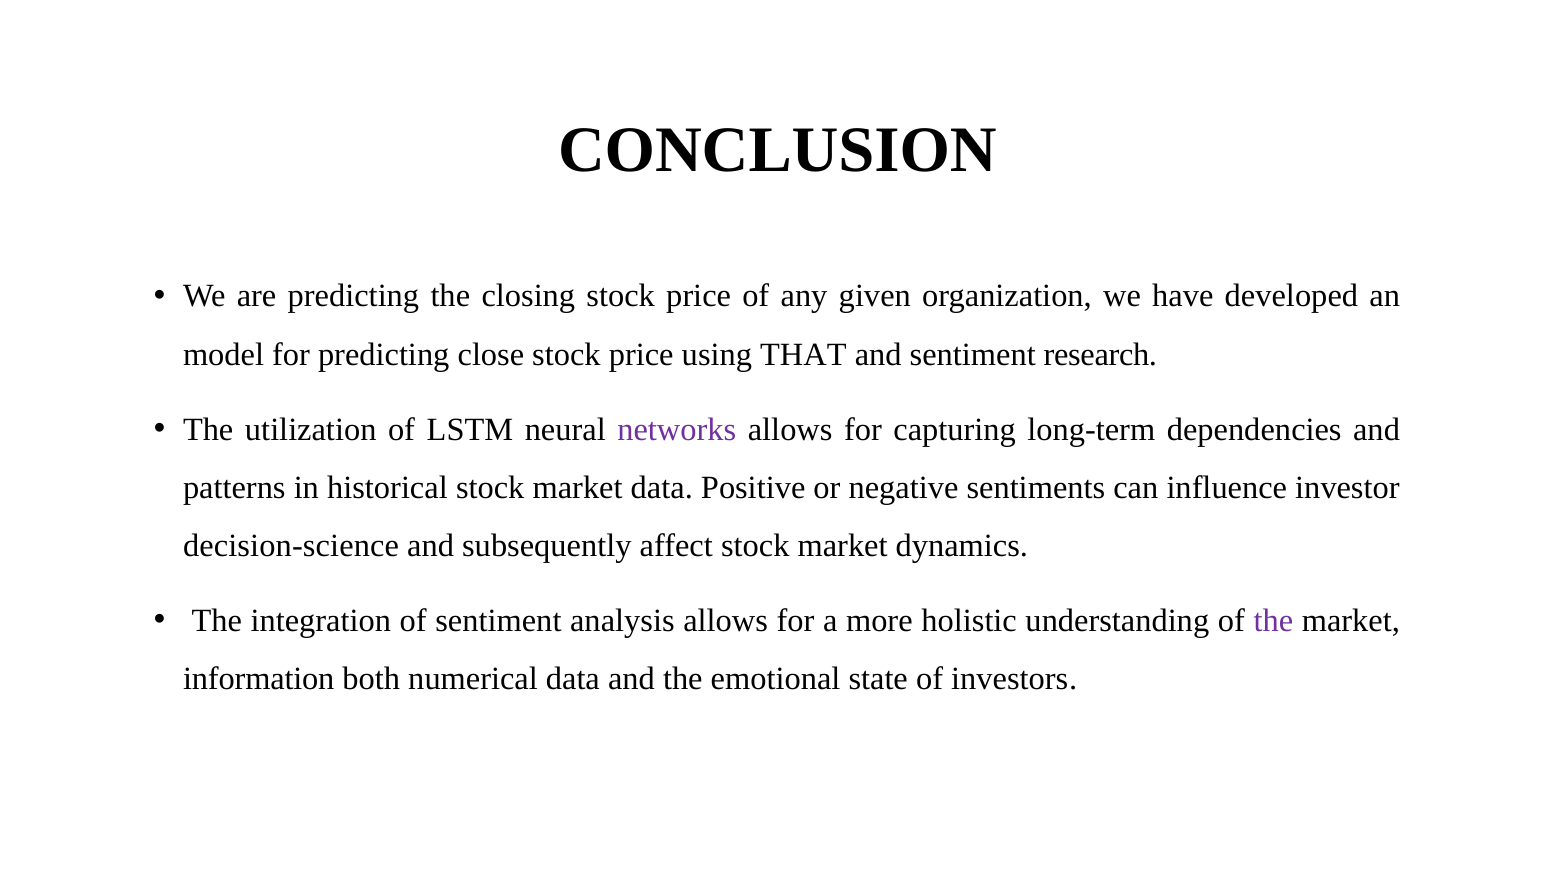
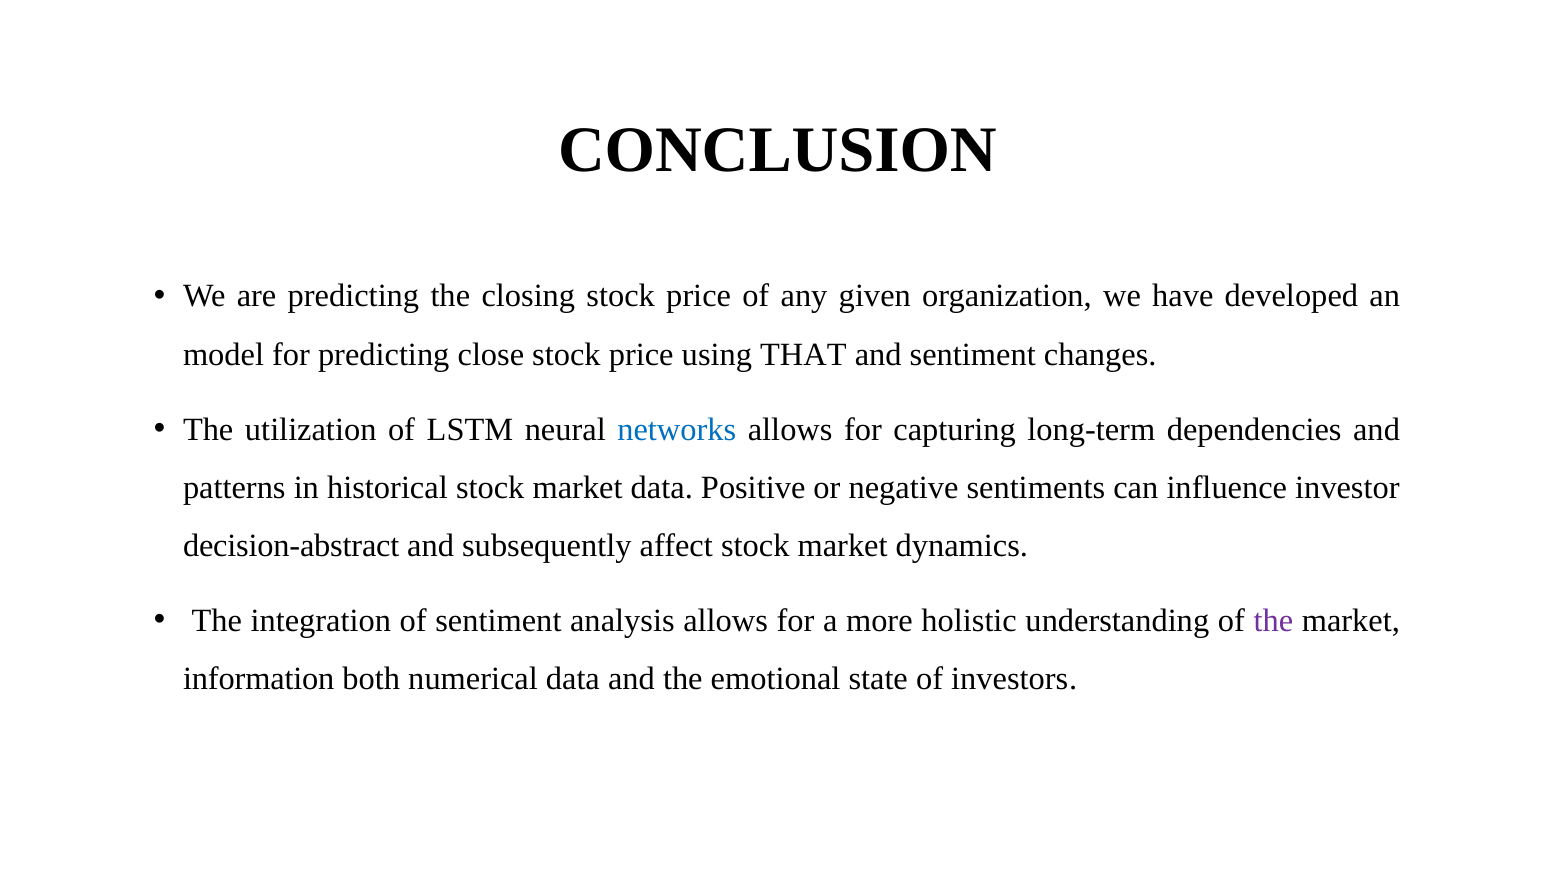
research: research -> changes (1100, 355)
networks colour: purple -> blue (677, 429)
decision-science: decision-science -> decision-abstract (291, 546)
